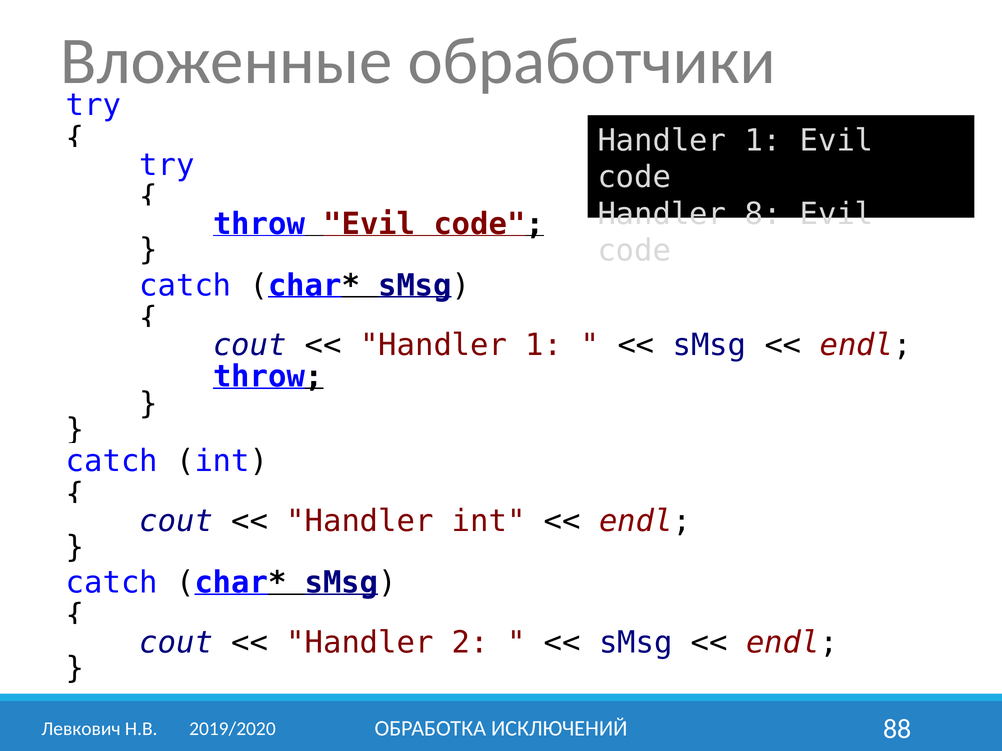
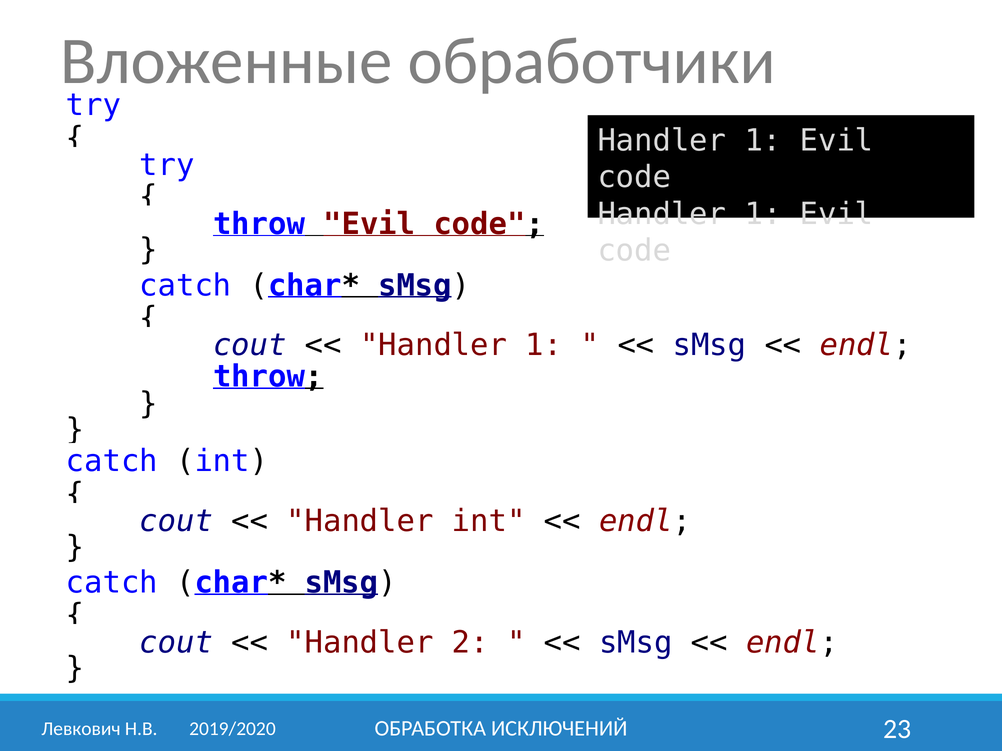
8: 8 -> 1 (763, 214)
88: 88 -> 23 (897, 729)
